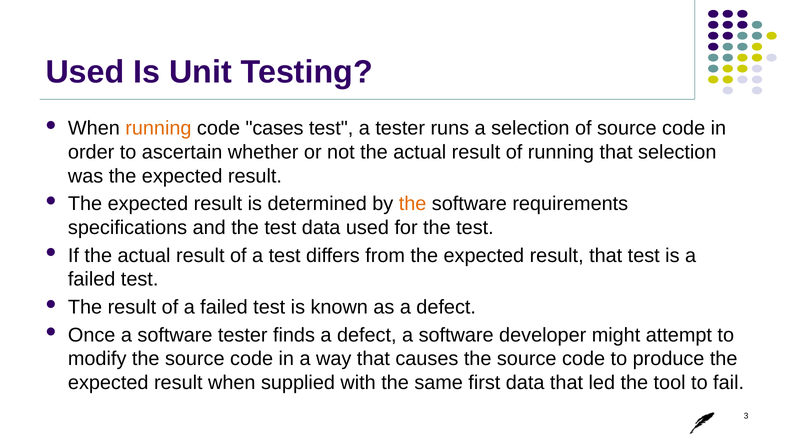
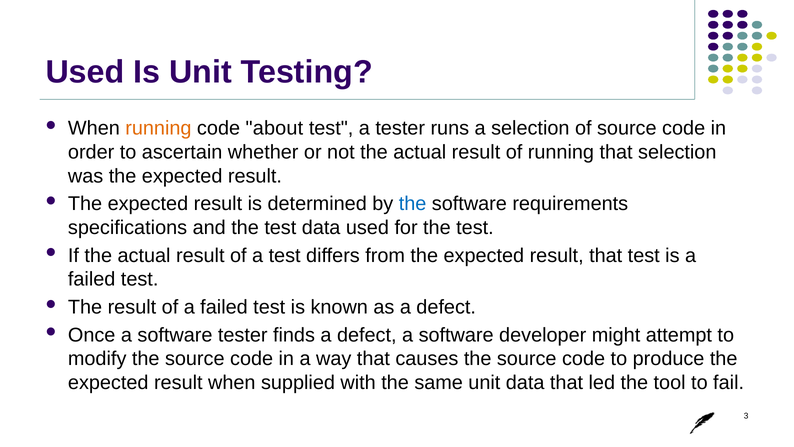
cases: cases -> about (274, 128)
the colour: orange -> blue (413, 204)
same first: first -> unit (484, 382)
